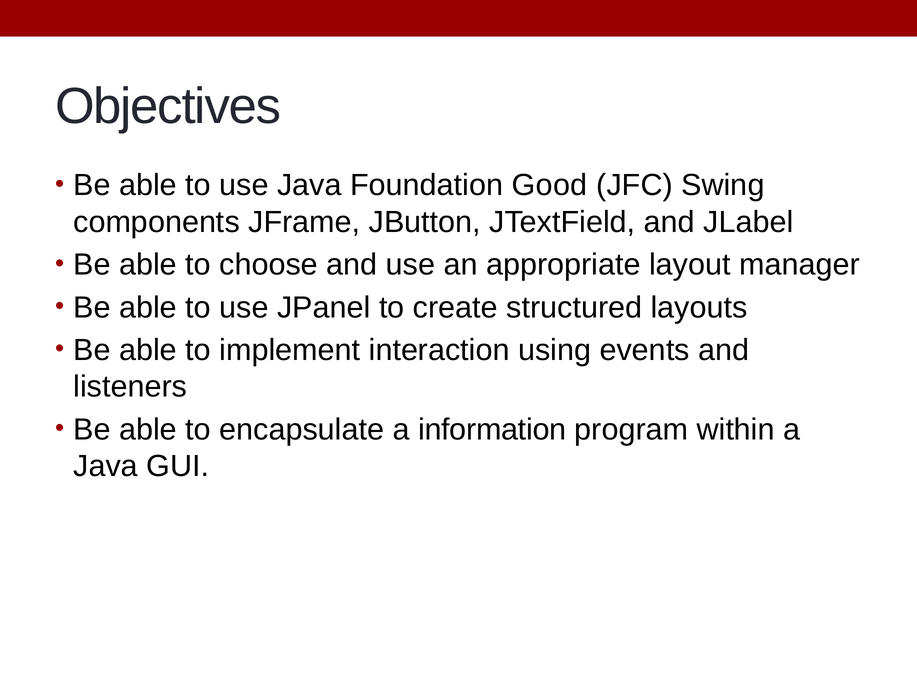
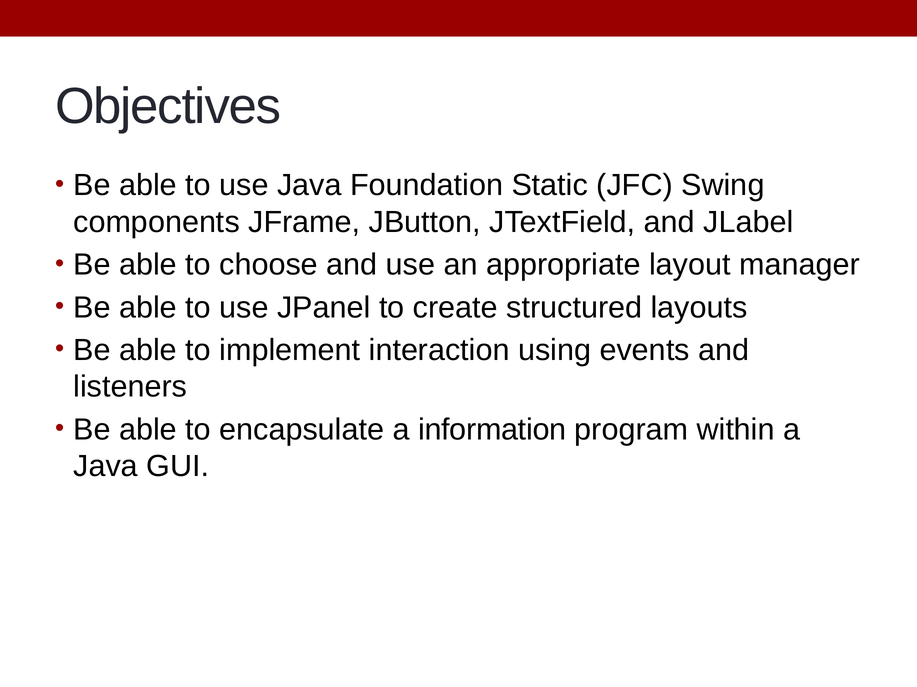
Good: Good -> Static (550, 186)
